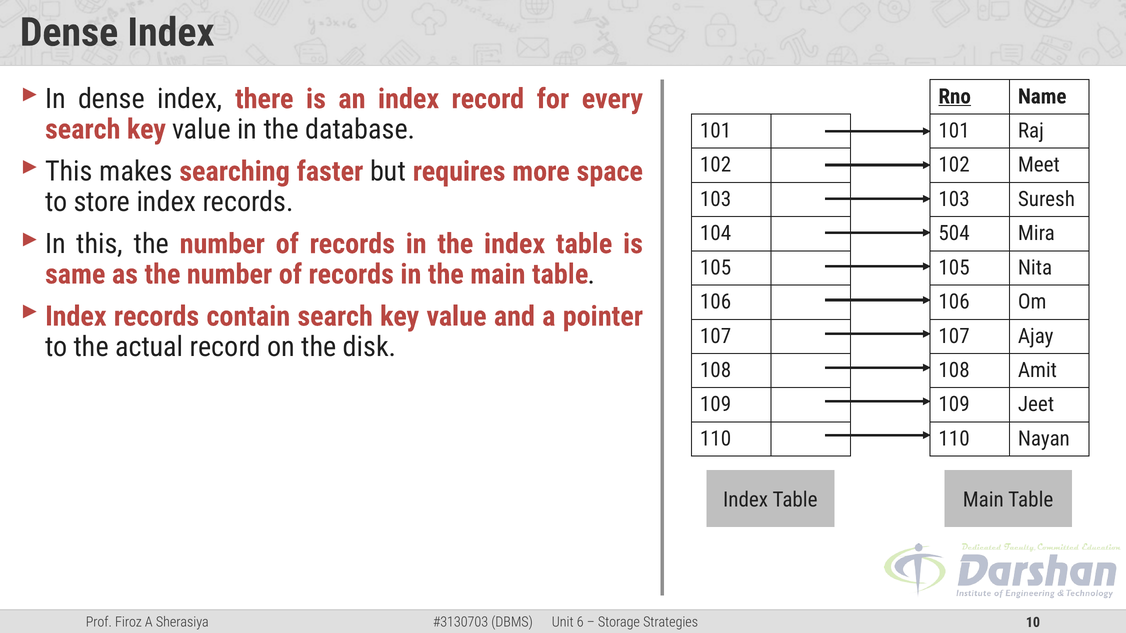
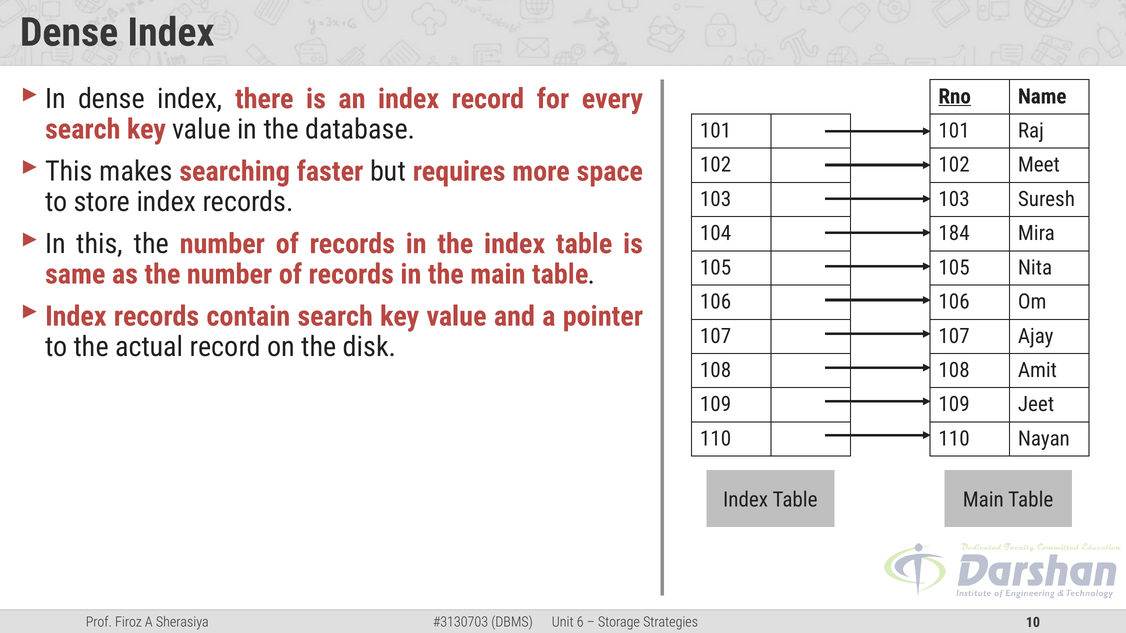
504: 504 -> 184 (954, 234)
